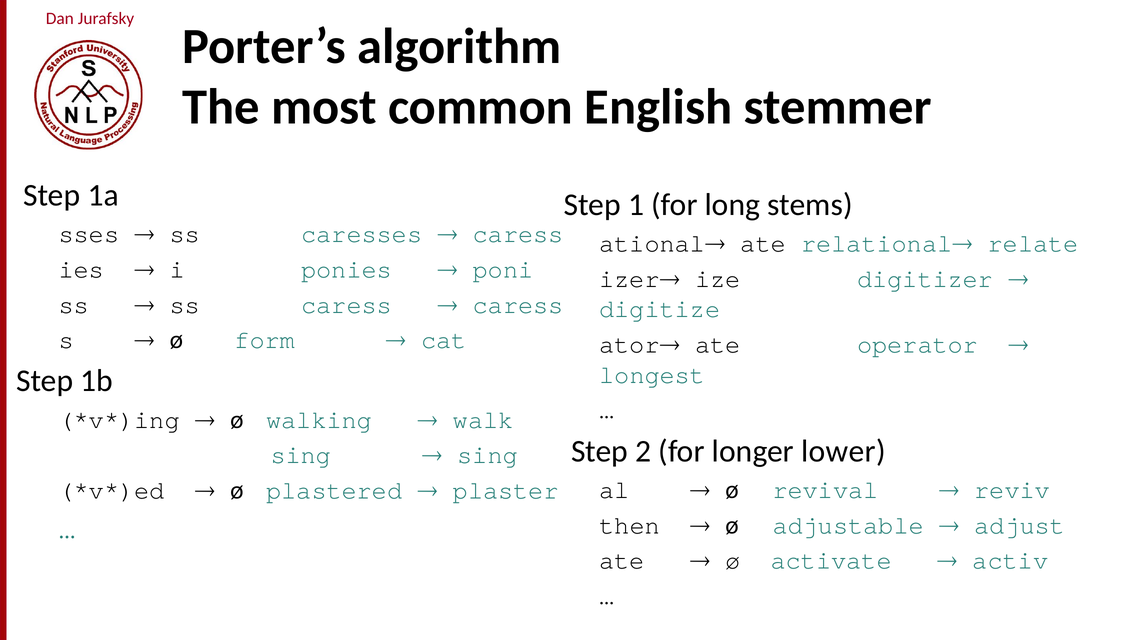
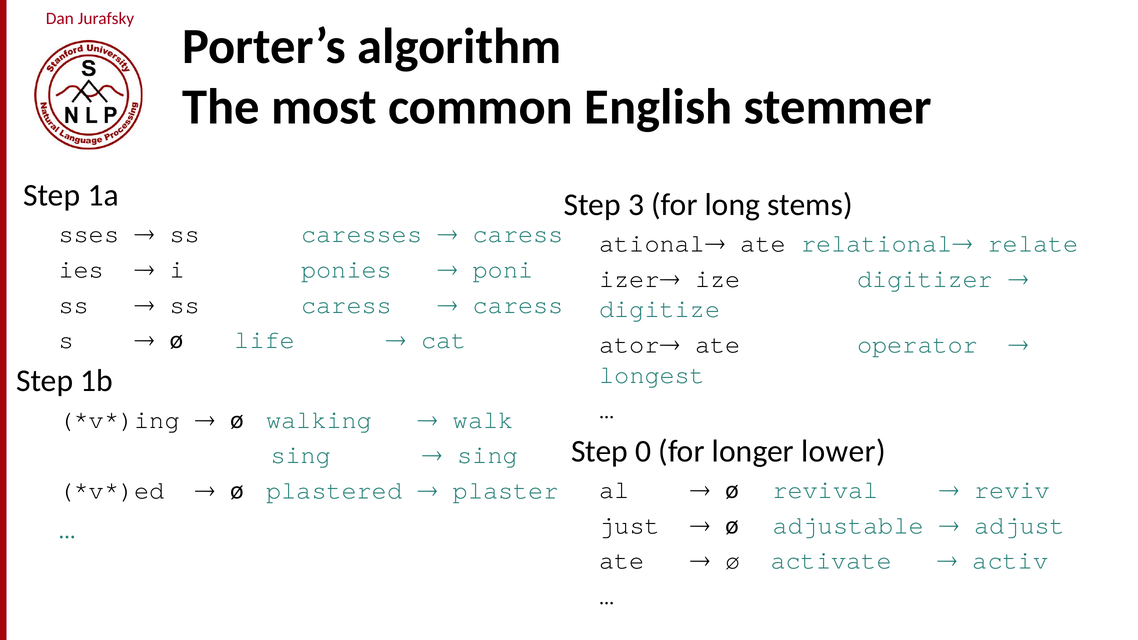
1: 1 -> 3 (636, 205)
form: form -> life (265, 340)
2: 2 -> 0 (643, 451)
then: then -> just (630, 525)
